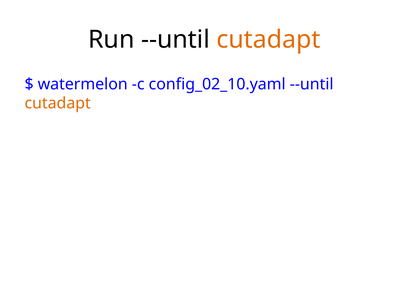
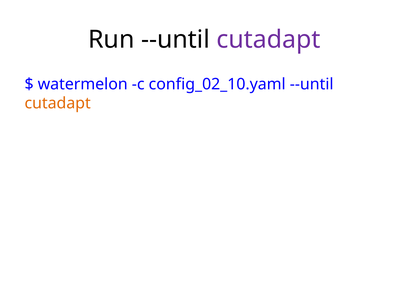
cutadapt colour: orange -> purple (268, 40)
